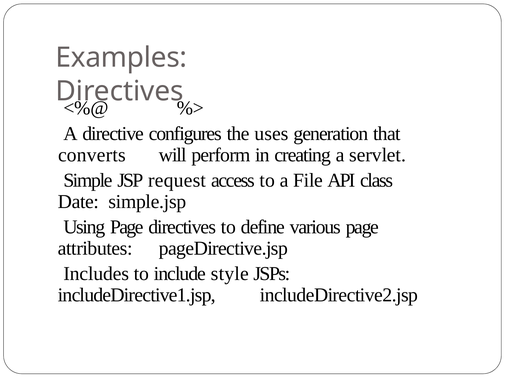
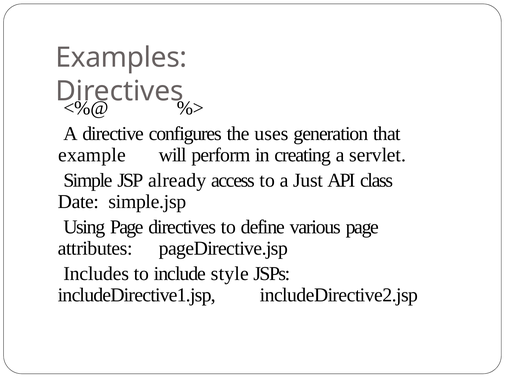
converts: converts -> example (92, 155)
request: request -> already (177, 180)
File: File -> Just (308, 180)
